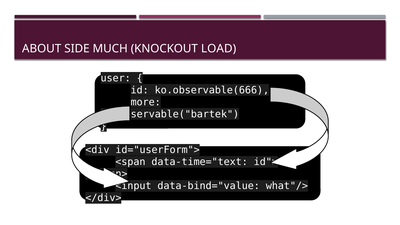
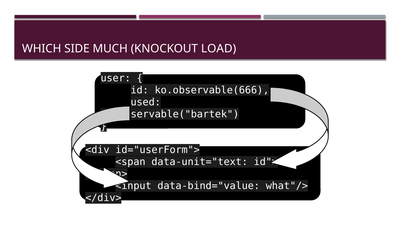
ABOUT: ABOUT -> WHICH (42, 49)
more: more -> used (146, 102)
data-time="text: data-time="text -> data-unit="text (200, 162)
